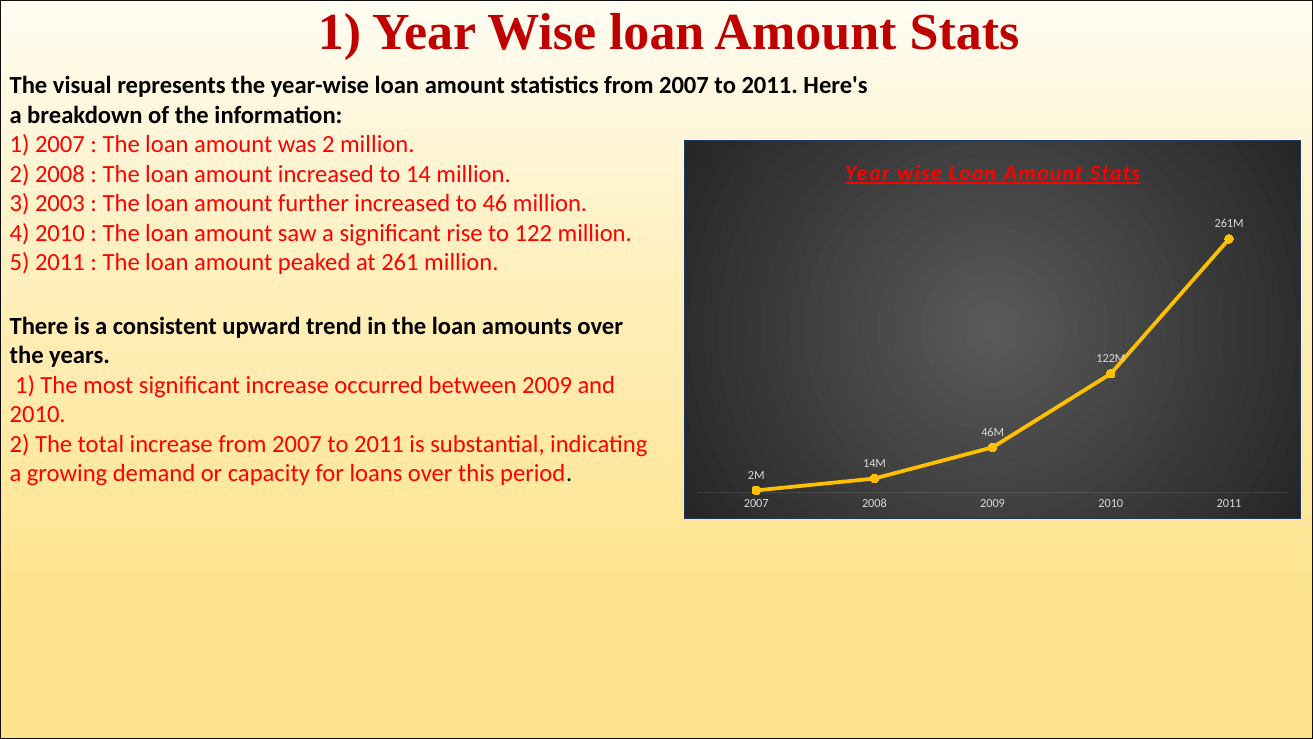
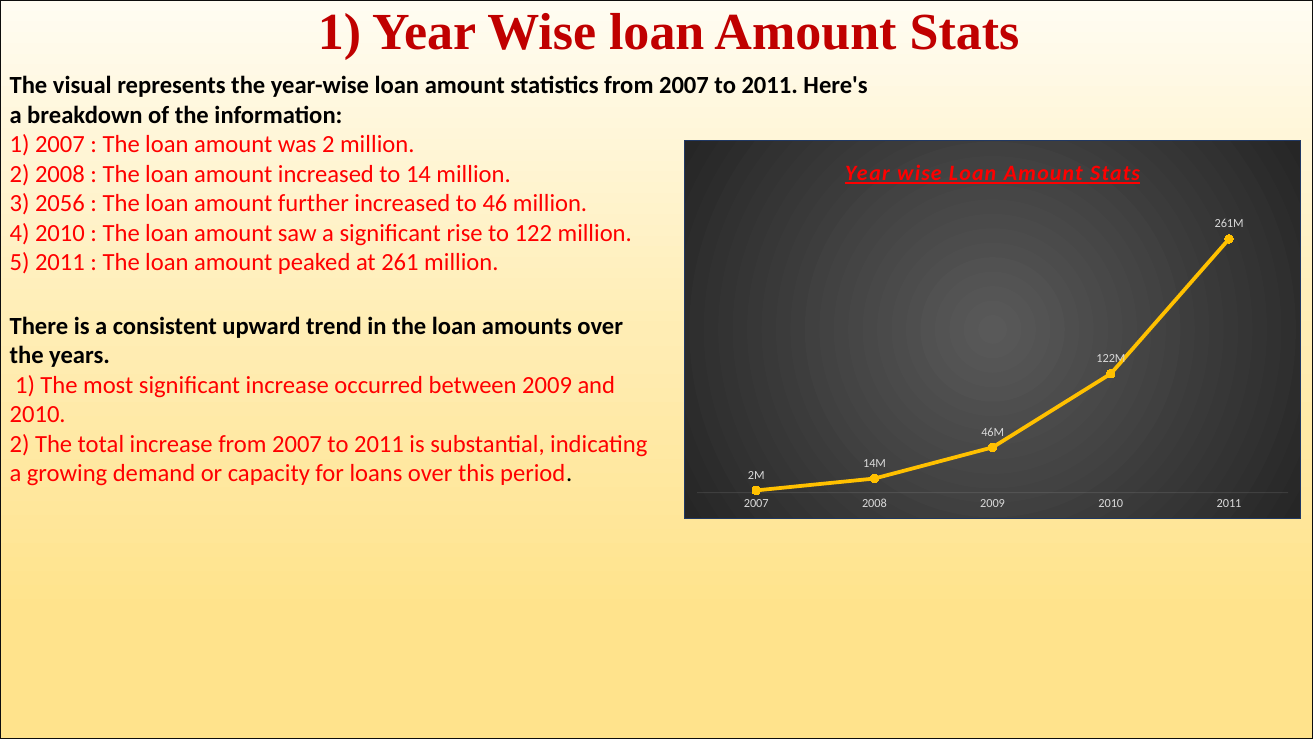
2003: 2003 -> 2056 (60, 204)
